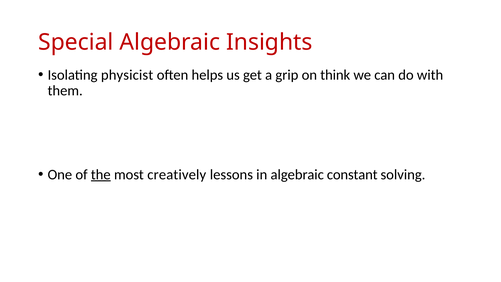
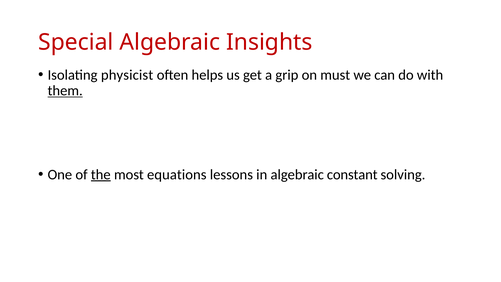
think: think -> must (335, 75)
them underline: none -> present (65, 91)
creatively: creatively -> equations (177, 174)
